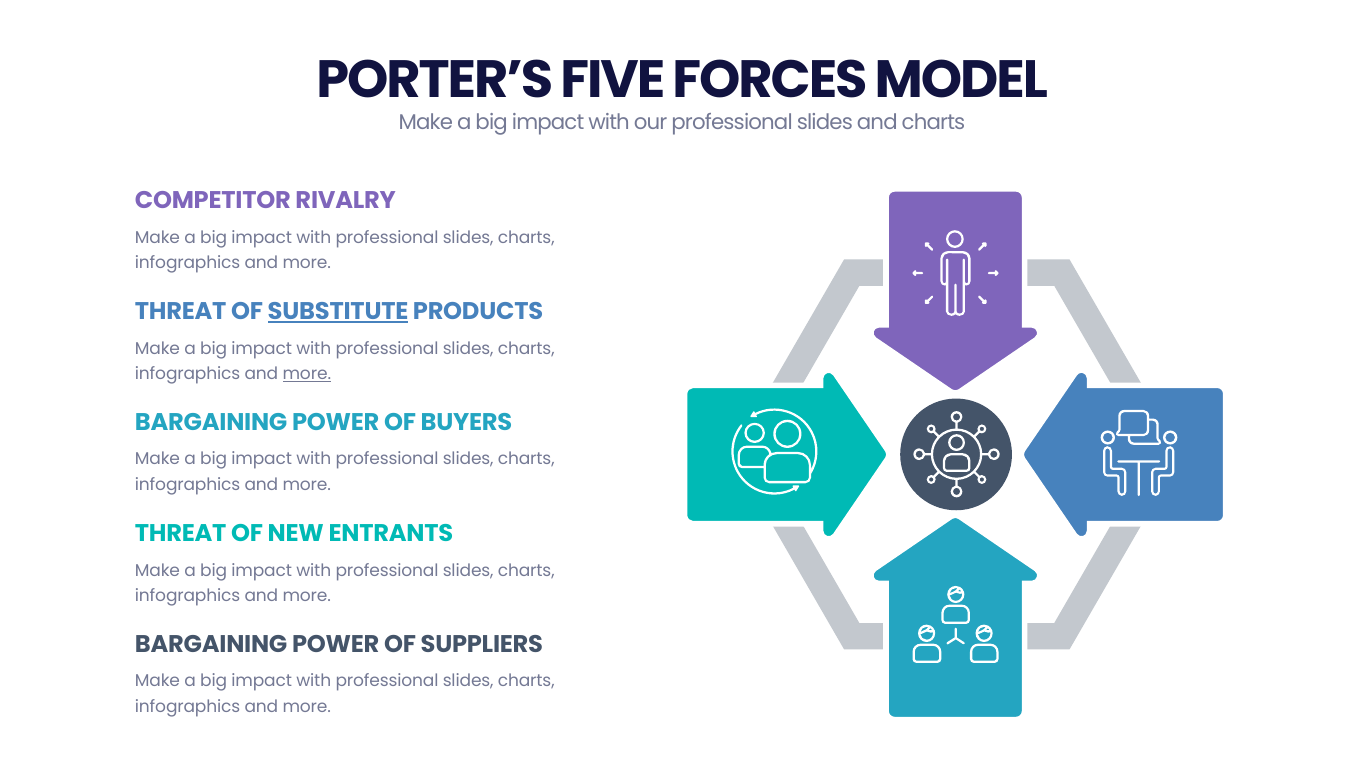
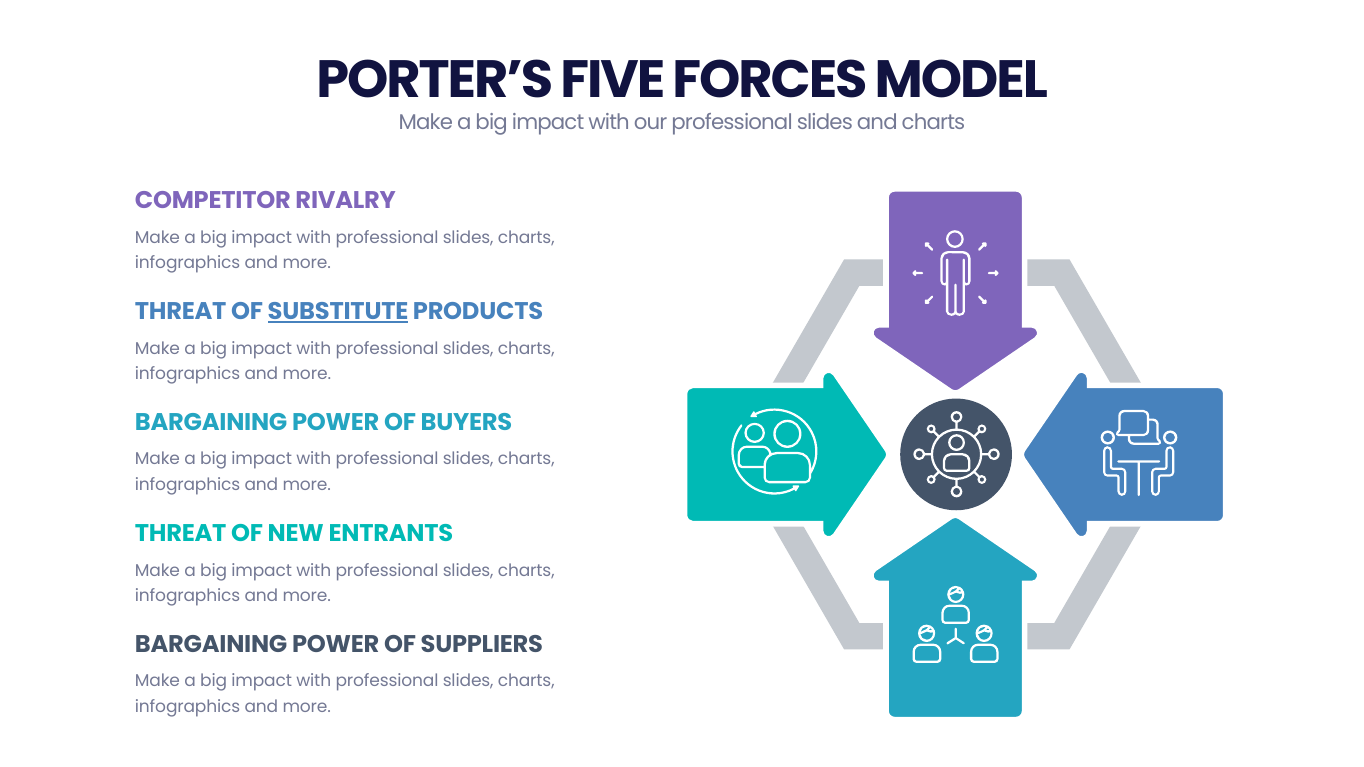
more underline: present -> none (307, 374)
